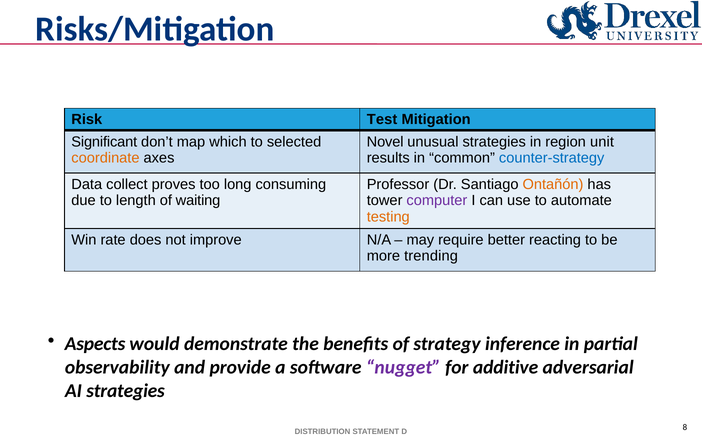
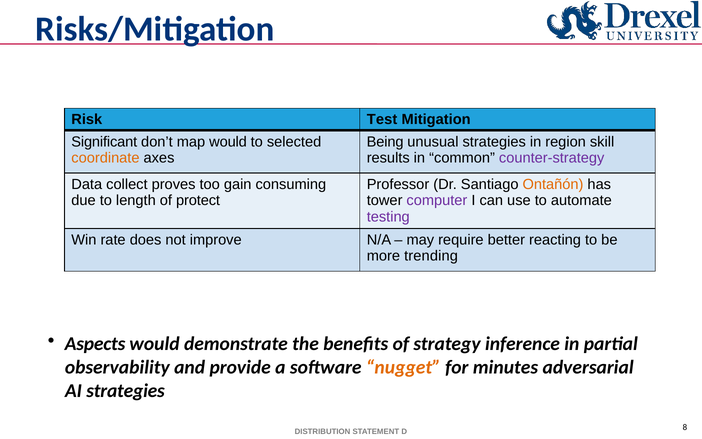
map which: which -> would (228, 142)
Novel: Novel -> Being (385, 142)
unit: unit -> skill (602, 142)
counter-strategy colour: blue -> purple (552, 158)
long: long -> gain (238, 184)
waiting: waiting -> protect (198, 201)
testing colour: orange -> purple (388, 217)
nugget colour: purple -> orange (403, 367)
additive: additive -> minutes (506, 367)
